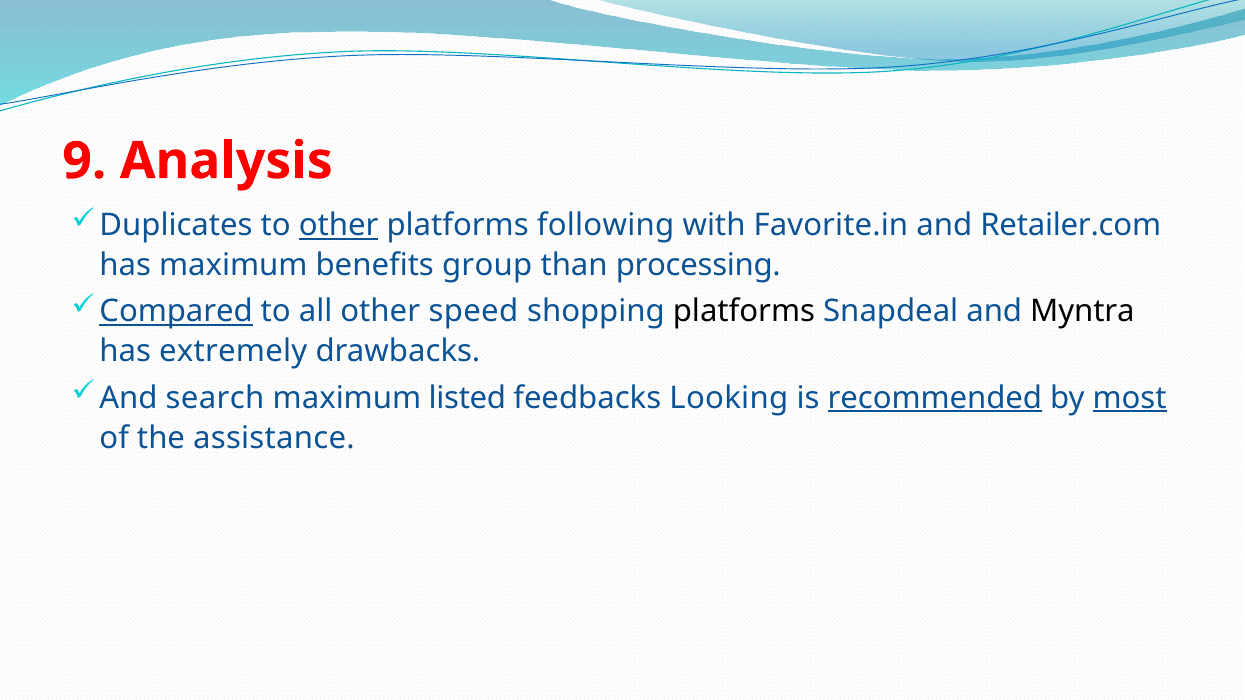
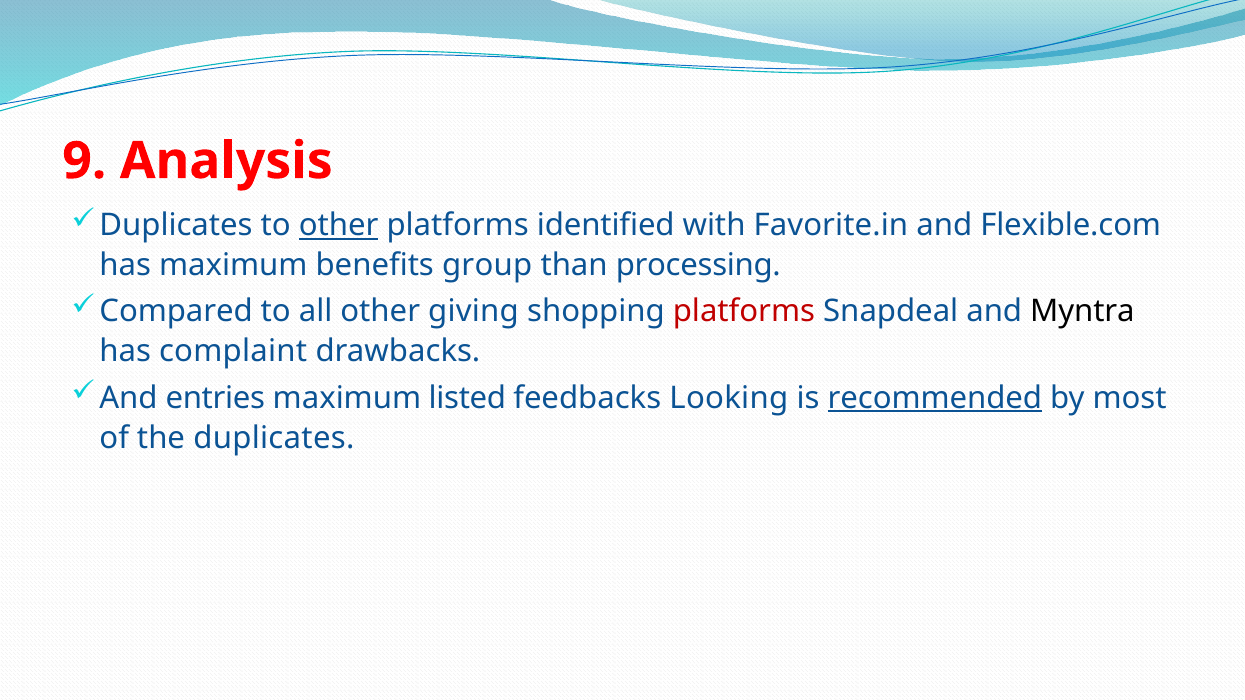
following: following -> identified (606, 226)
Retailer.com: Retailer.com -> Flexible.com (1071, 226)
Compared underline: present -> none (176, 312)
speed: speed -> giving (473, 312)
platforms colour: black -> red (744, 312)
extremely: extremely -> complaint (233, 352)
search: search -> entries (215, 398)
most underline: present -> none (1130, 398)
the assistance: assistance -> duplicates (274, 438)
